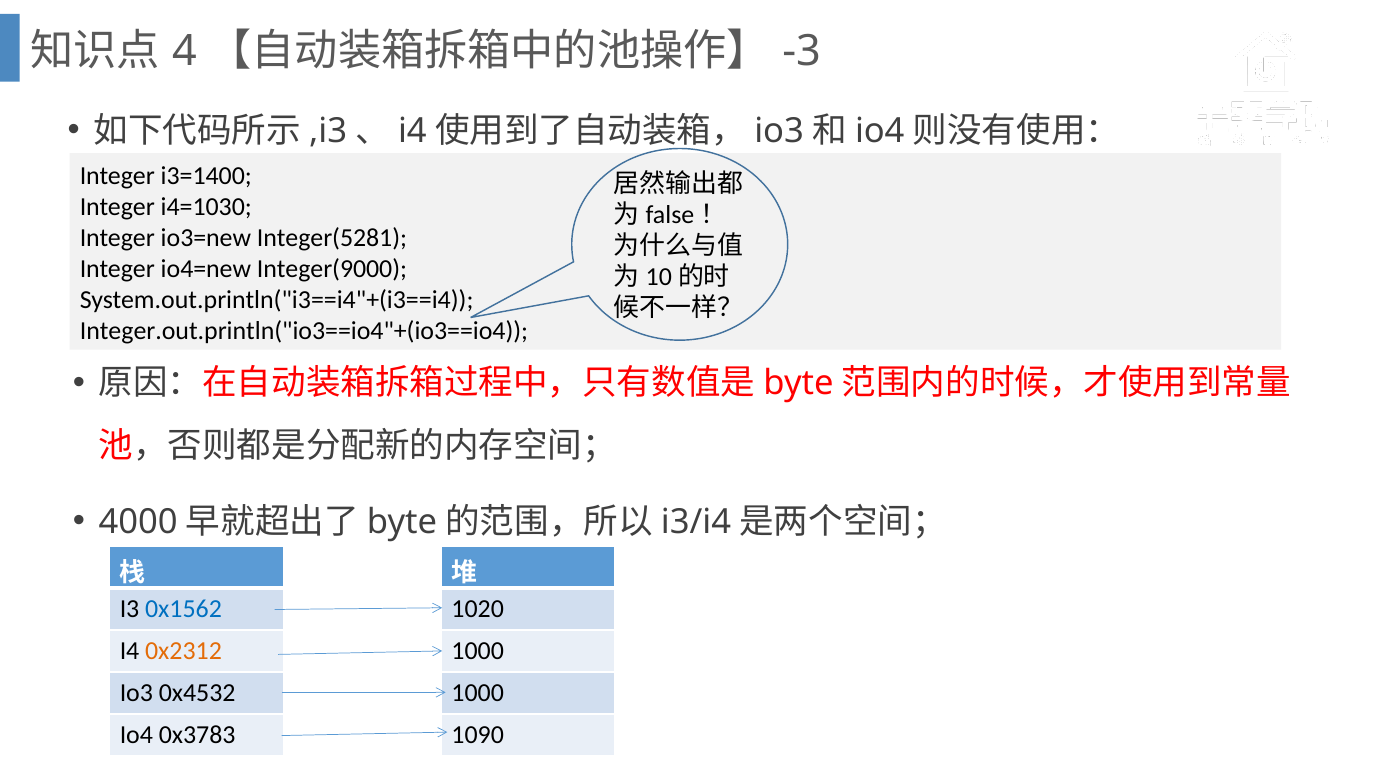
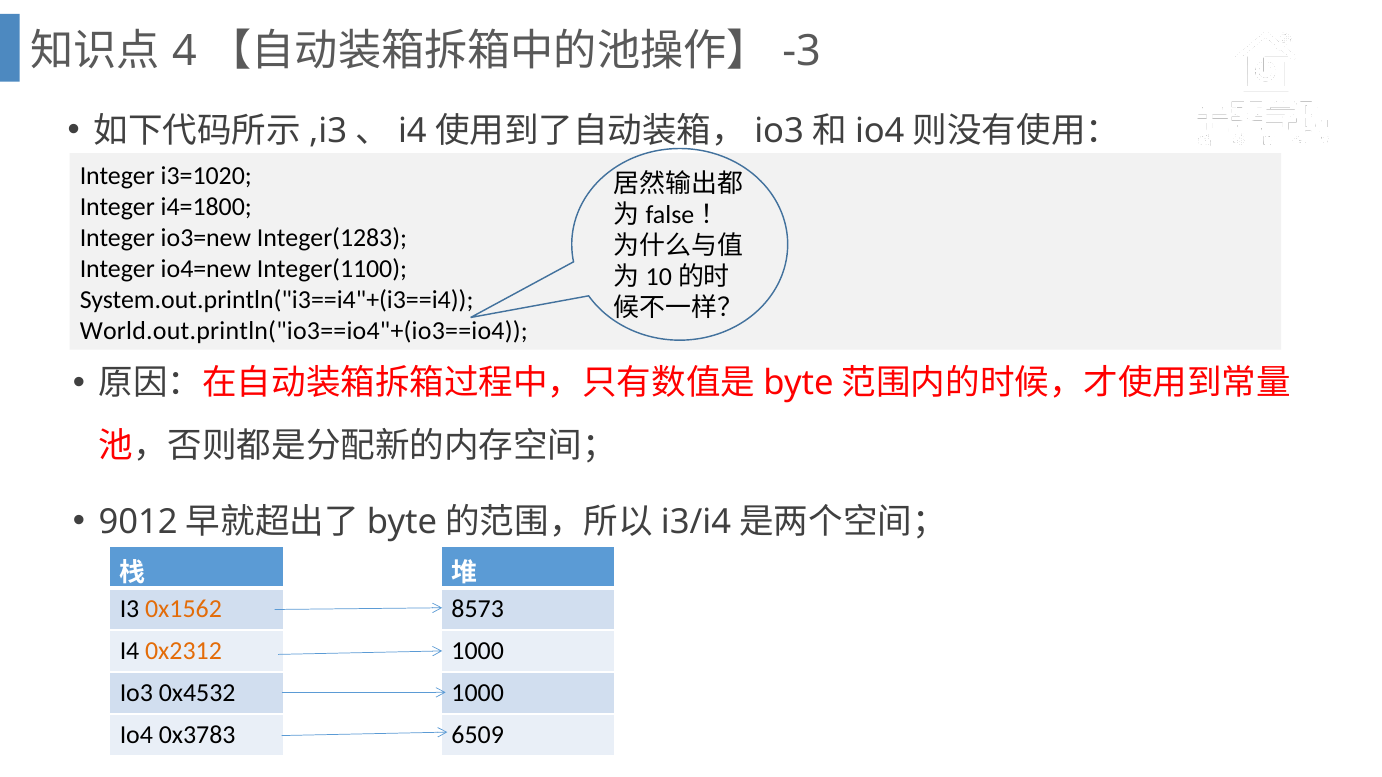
i3=1400: i3=1400 -> i3=1020 (206, 176)
i4=1030: i4=1030 -> i4=1800 (206, 207)
Integer(5281: Integer(5281 -> Integer(1283 (332, 238)
Integer(9000: Integer(9000 -> Integer(1100 (332, 269)
Integer.out.println("io3==io4"+(io3==io4: Integer.out.println("io3==io4"+(io3==io4 -> World.out.println("io3==io4"+(io3==io4 (304, 331)
4000: 4000 -> 9012 (138, 523)
0x1562 colour: blue -> orange (184, 610)
1020: 1020 -> 8573 (478, 610)
1090: 1090 -> 6509 (478, 736)
